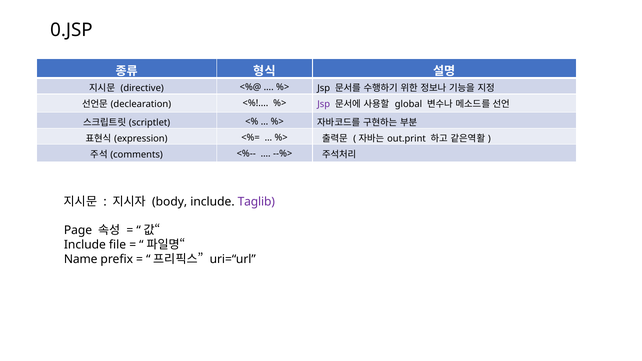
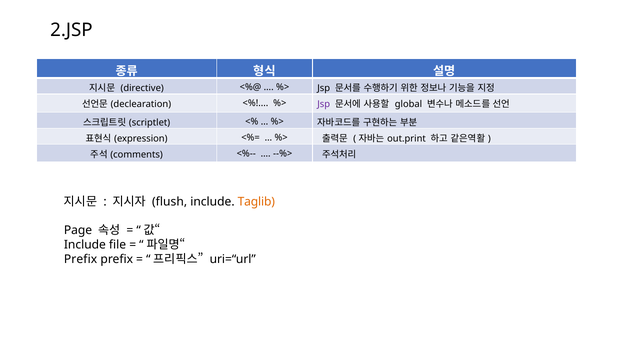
0.JSP: 0.JSP -> 2.JSP (71, 30)
body: body -> flush (170, 202)
Taglib colour: purple -> orange (256, 202)
Name: Name -> Prefix (81, 259)
